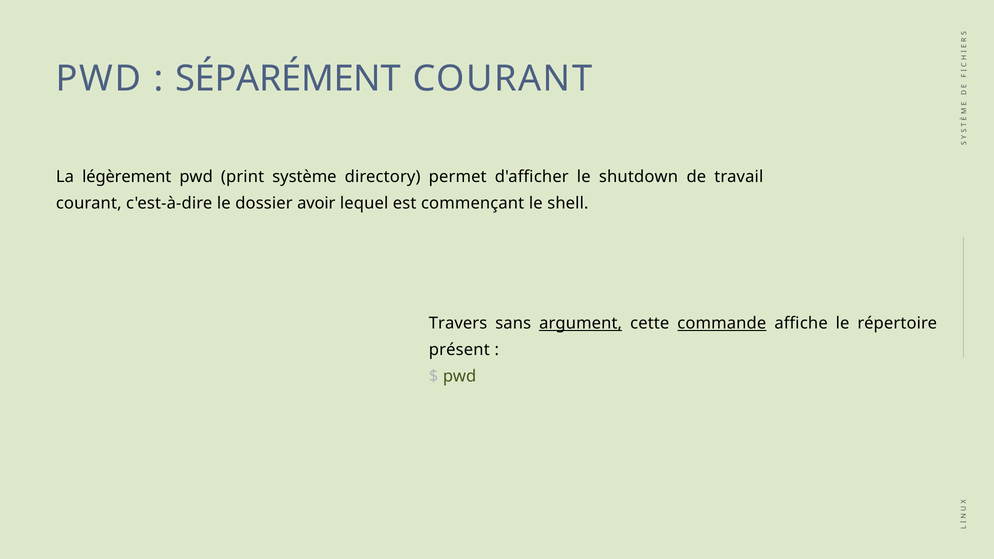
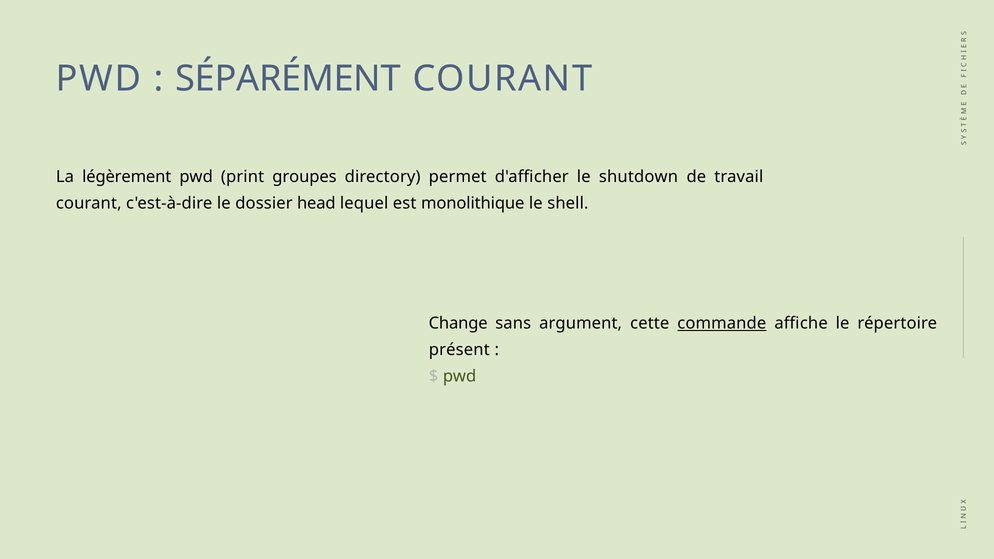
système: système -> groupes (304, 177)
avoir: avoir -> head (316, 203)
commençant: commençant -> monolithique (473, 203)
Travers: Travers -> Change (458, 324)
argument underline: present -> none (581, 324)
